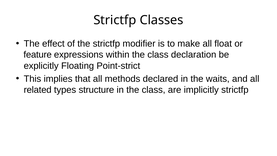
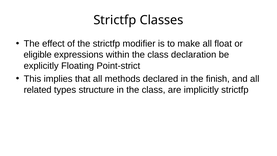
feature: feature -> eligible (38, 55)
waits: waits -> finish (218, 79)
